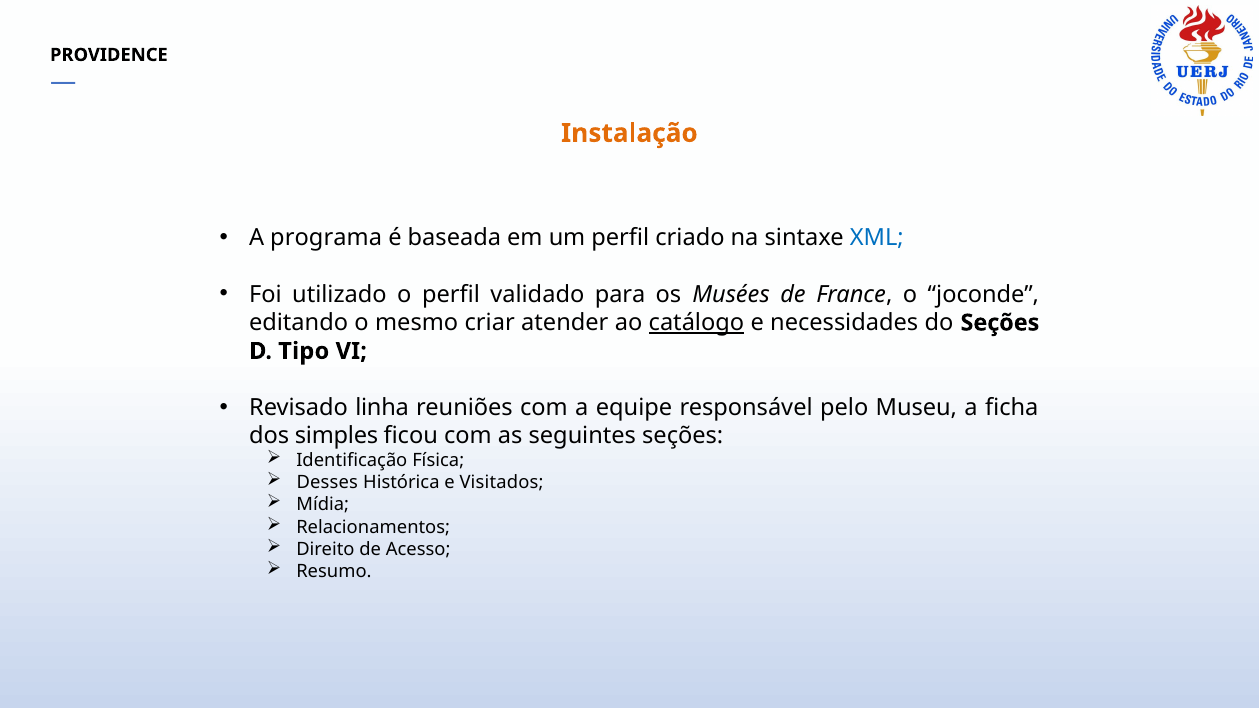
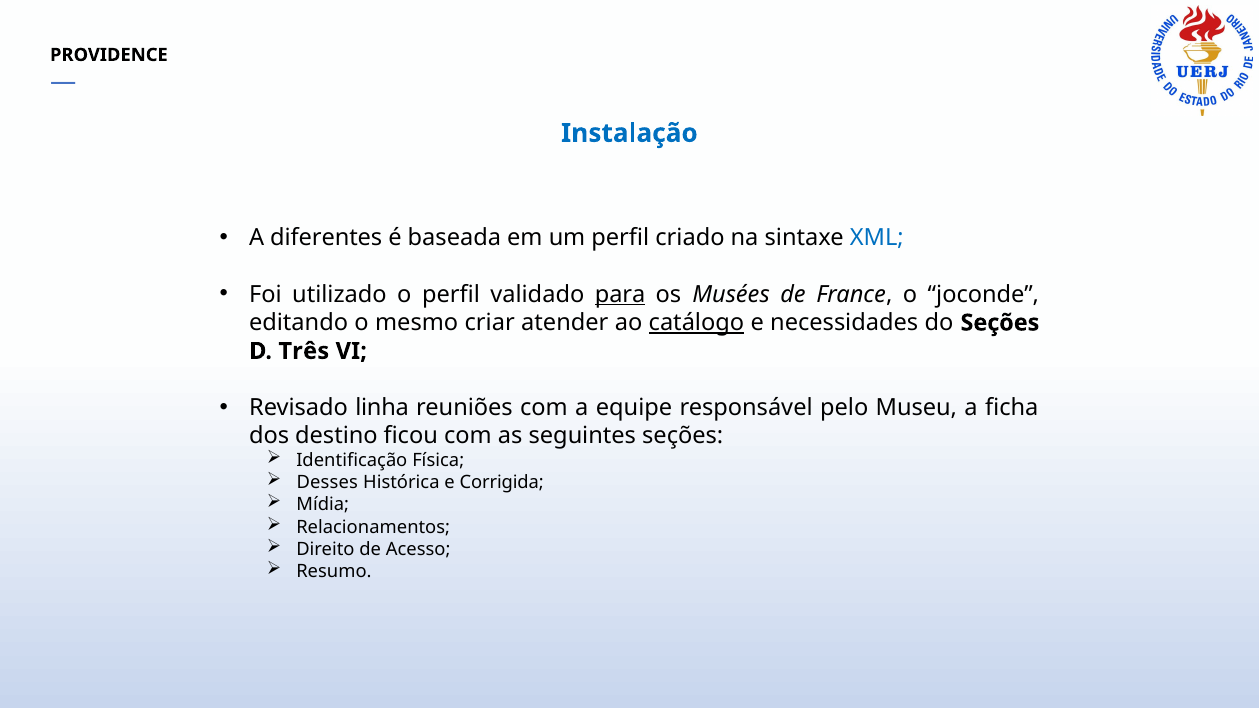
Instalação colour: orange -> blue (629, 133)
programa: programa -> diferentes (326, 238)
para underline: none -> present (620, 295)
Tipo: Tipo -> Três (304, 351)
simples: simples -> destino (336, 436)
Visitados: Visitados -> Corrigida (502, 483)
